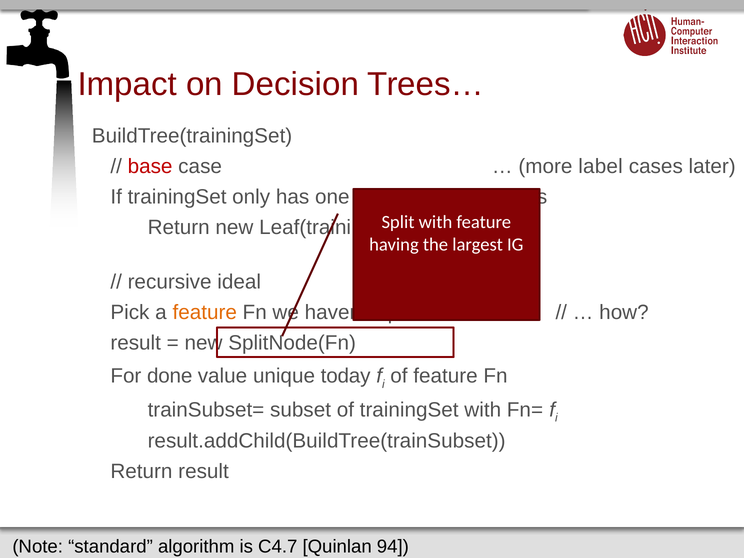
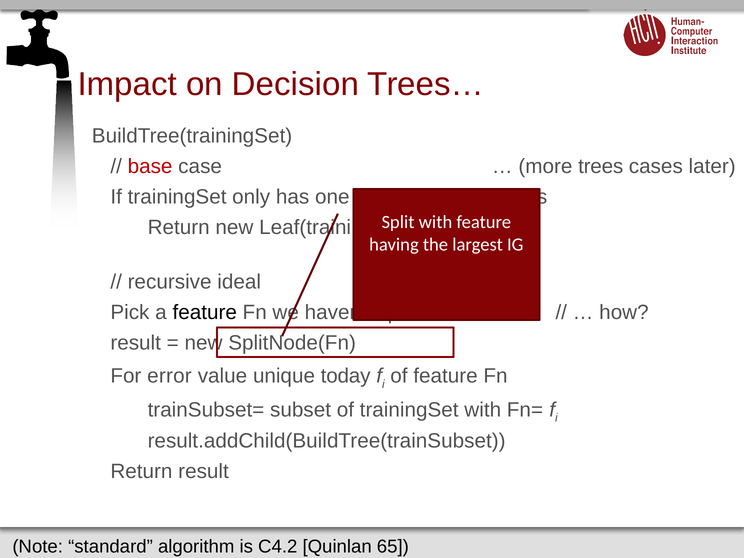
more label: label -> trees (601, 166)
feature colour: orange -> black (205, 313)
done: done -> error (169, 376)
C4.7: C4.7 -> C4.2 (278, 547)
94: 94 -> 65 (393, 547)
